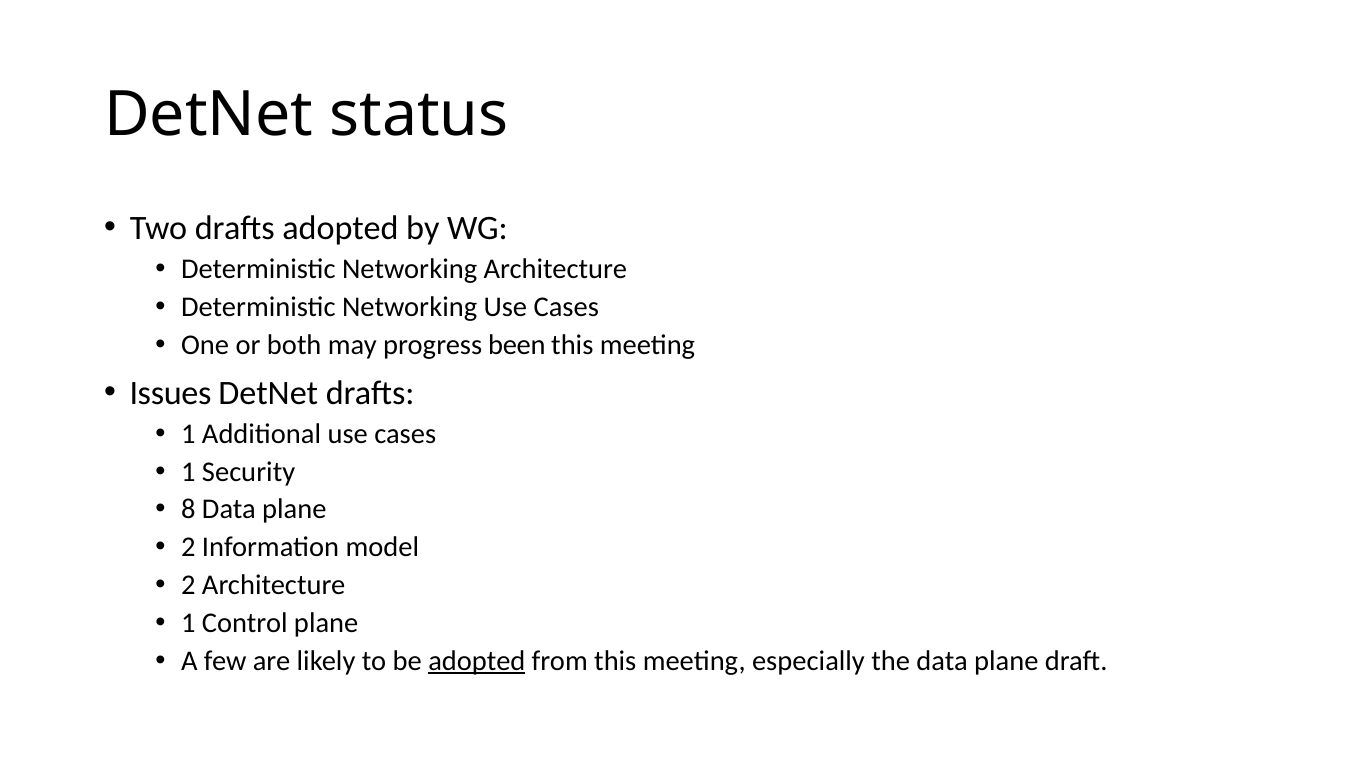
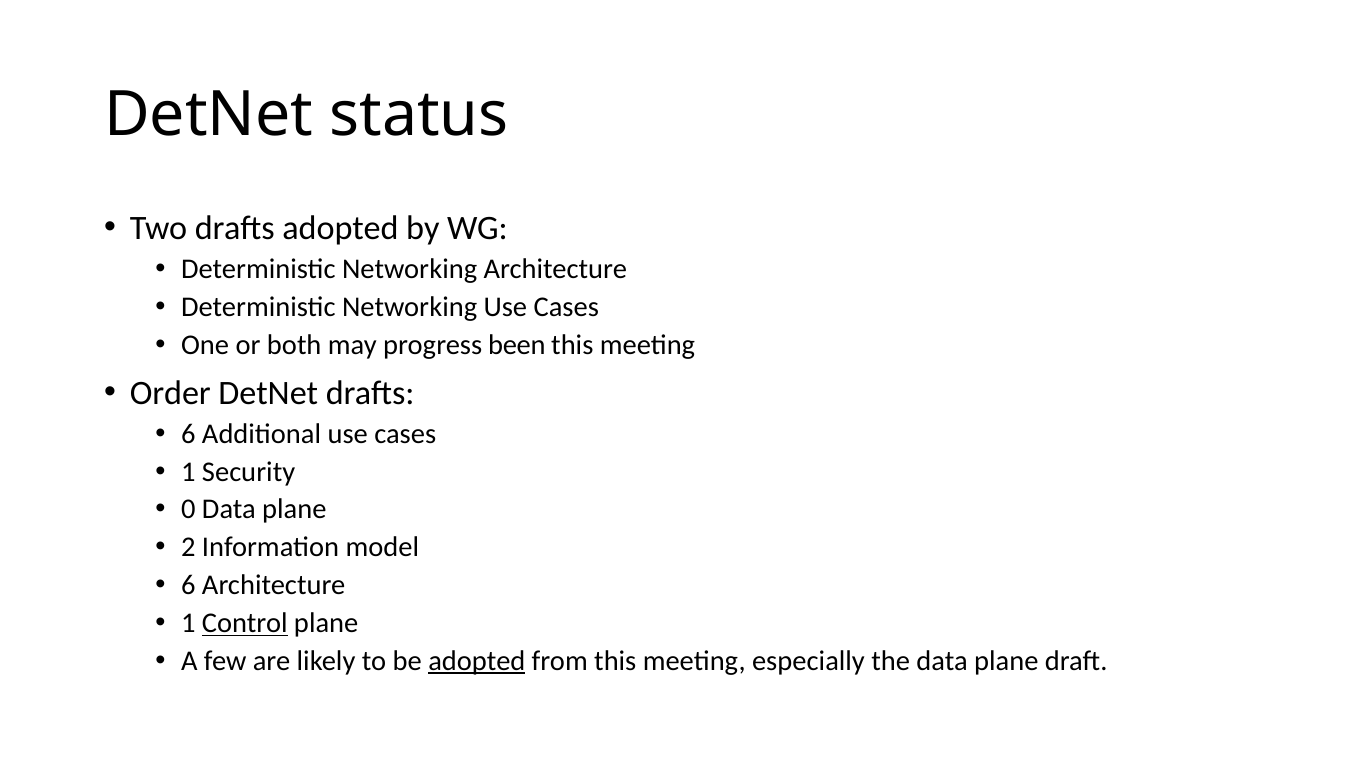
Issues: Issues -> Order (170, 393)
1: 1 -> 6 (188, 434)
8: 8 -> 0 (188, 509)
2: 2 -> 6 (188, 585)
Control underline: none -> present (245, 623)
